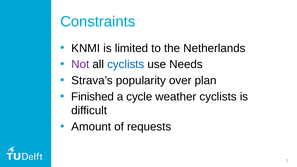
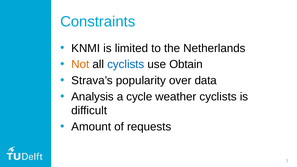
Not colour: purple -> orange (80, 64)
Needs: Needs -> Obtain (186, 64)
plan: plan -> data (206, 81)
Finished: Finished -> Analysis (93, 97)
